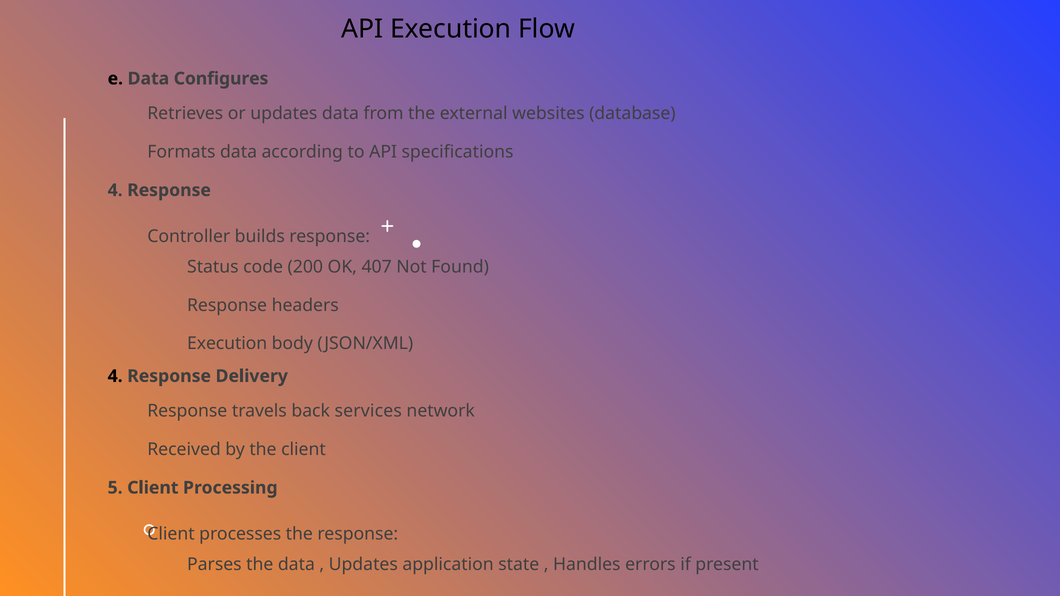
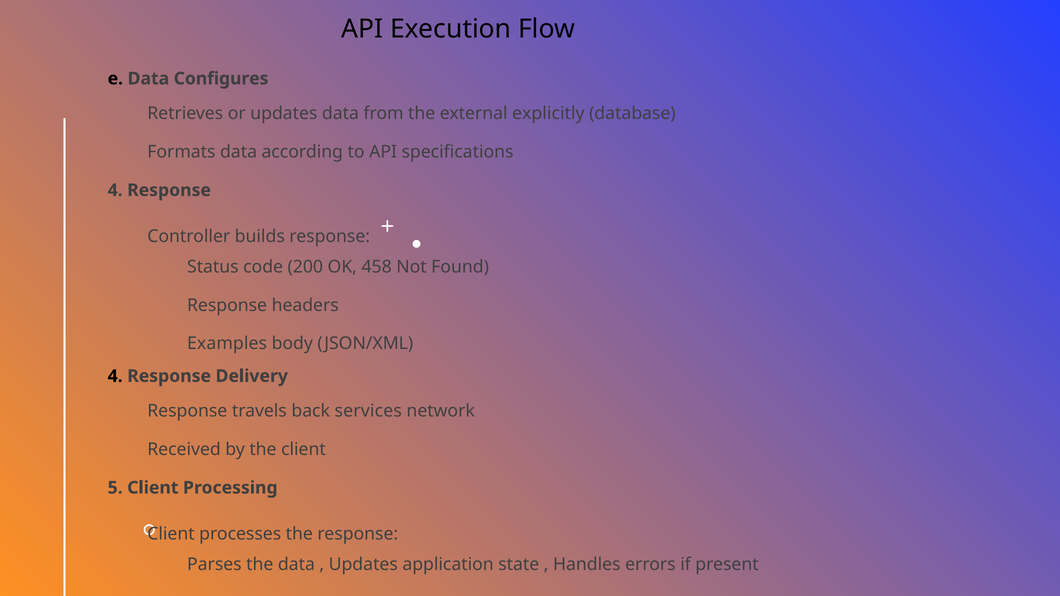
websites: websites -> explicitly (548, 114)
407: 407 -> 458 (377, 267)
Execution: Execution -> Examples (227, 344)
